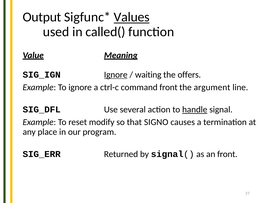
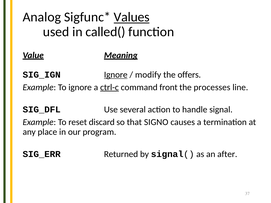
Output: Output -> Analog (42, 17)
waiting: waiting -> modify (148, 75)
ctrl-c underline: none -> present (109, 87)
argument: argument -> processes (212, 87)
handle underline: present -> none (195, 110)
modify: modify -> discard (102, 122)
an front: front -> after (227, 154)
